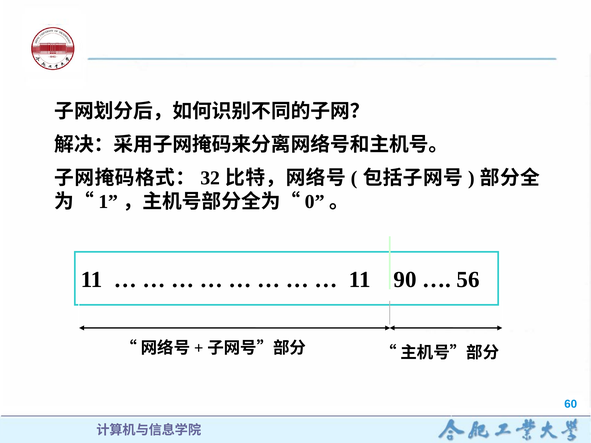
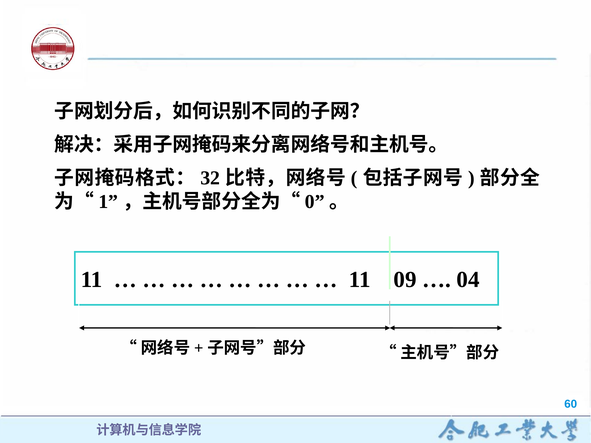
90: 90 -> 09 (405, 280)
56: 56 -> 04 (468, 280)
